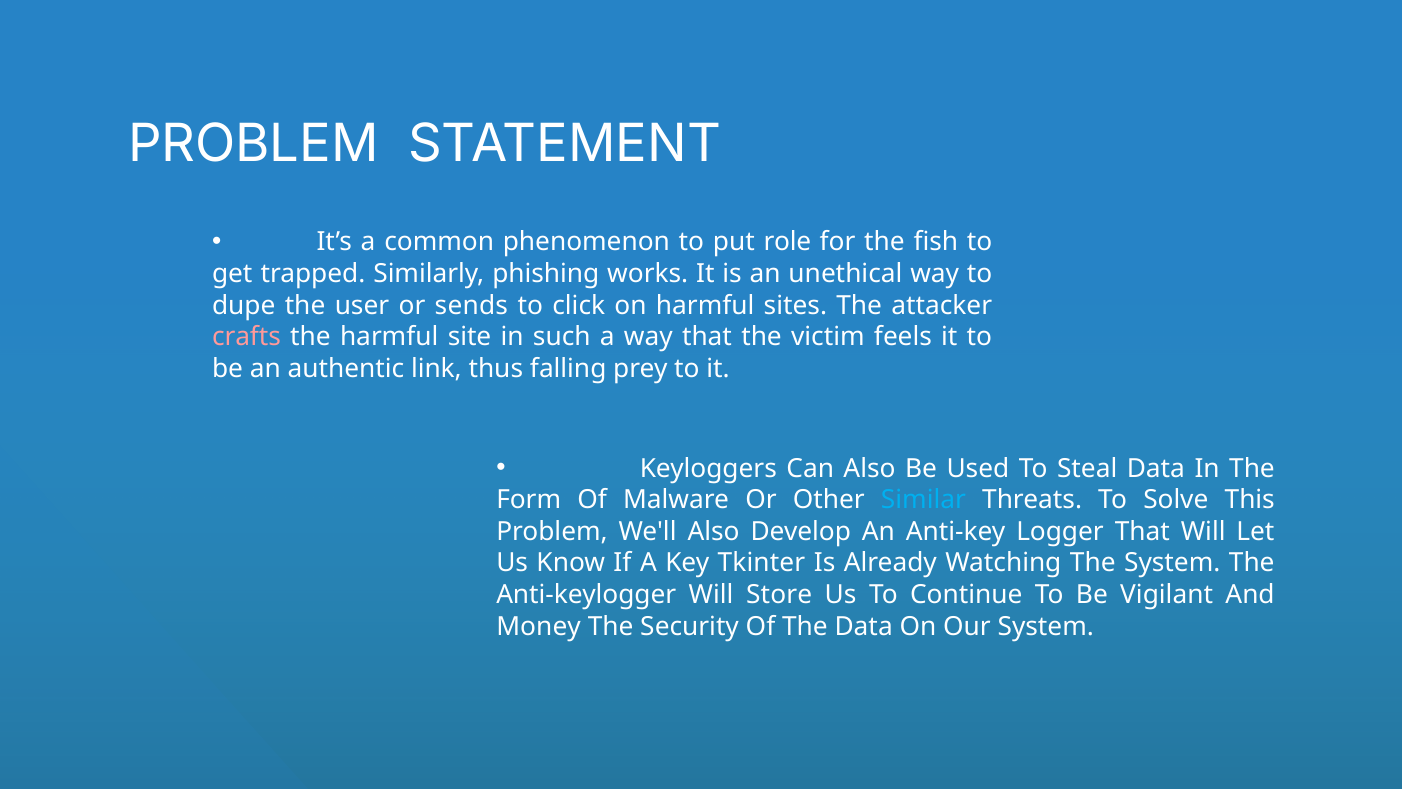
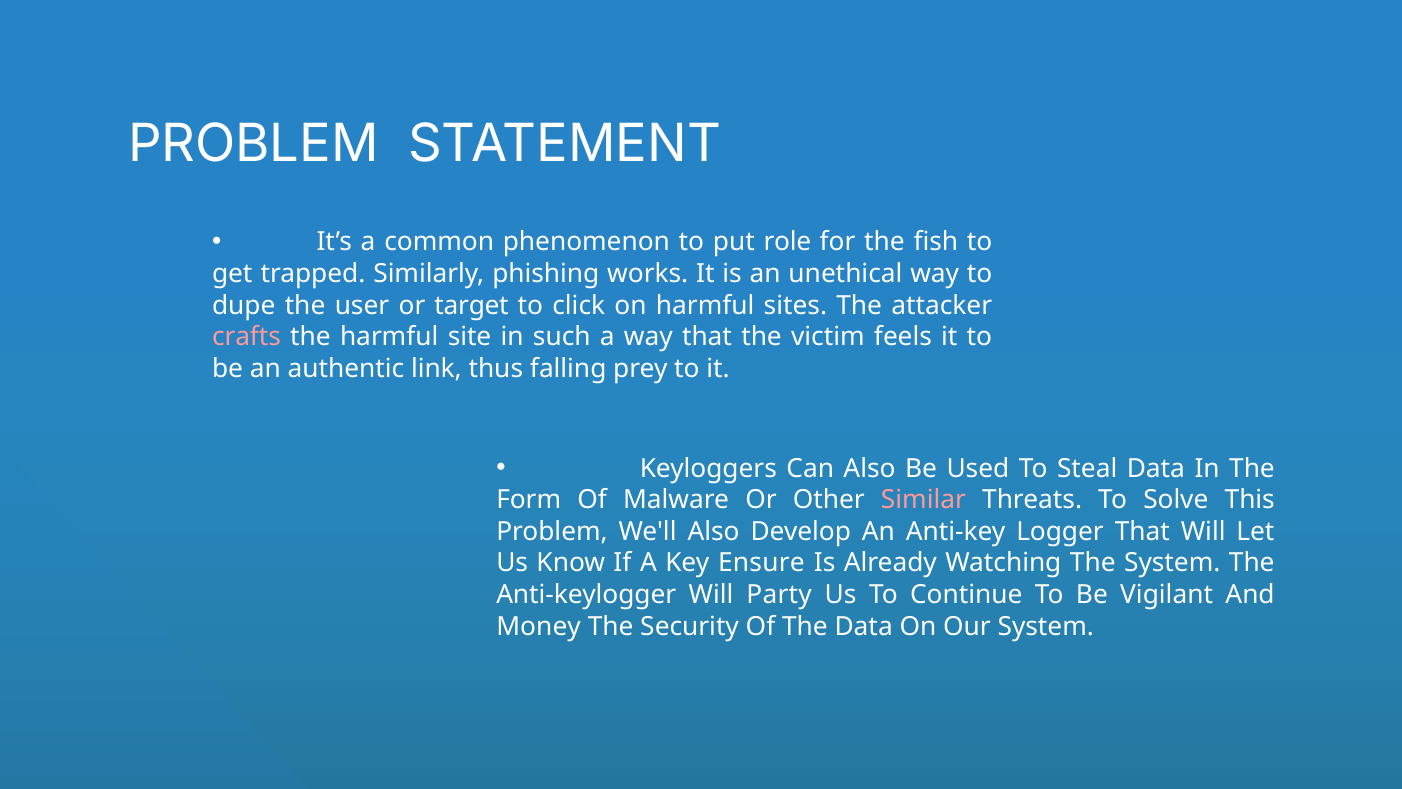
sends: sends -> target (472, 305)
Similar colour: light blue -> pink (923, 500)
Tkinter: Tkinter -> Ensure (761, 563)
Store: Store -> Party (779, 595)
